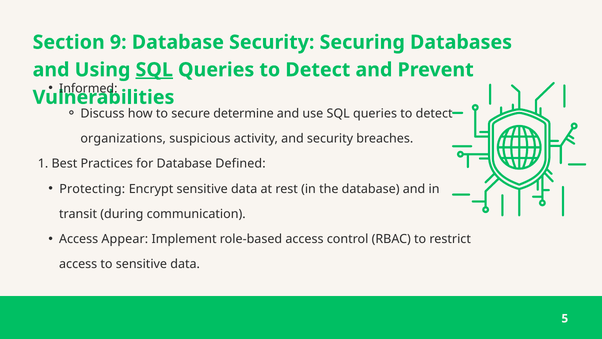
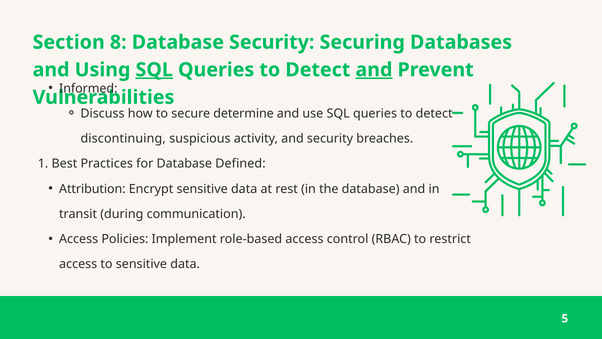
9: 9 -> 8 (118, 42)
and underline: none -> present (374, 70)
organizations: organizations -> discontinuing (123, 139)
Protecting: Protecting -> Attribution (92, 189)
Appear: Appear -> Policies (125, 239)
